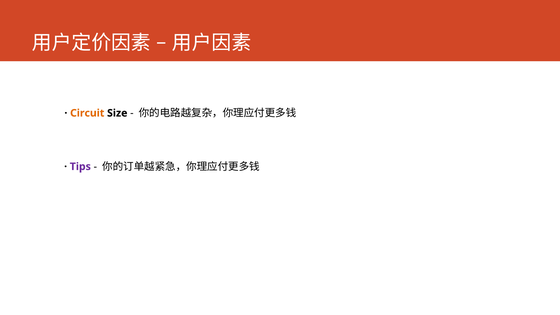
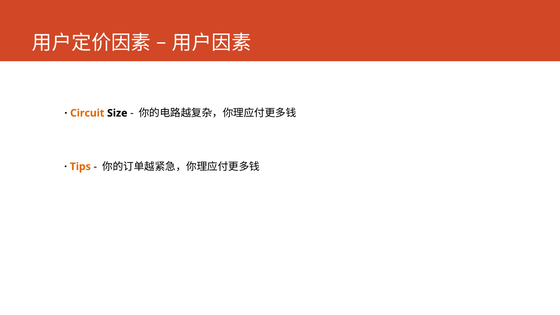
Tips colour: purple -> orange (80, 167)
